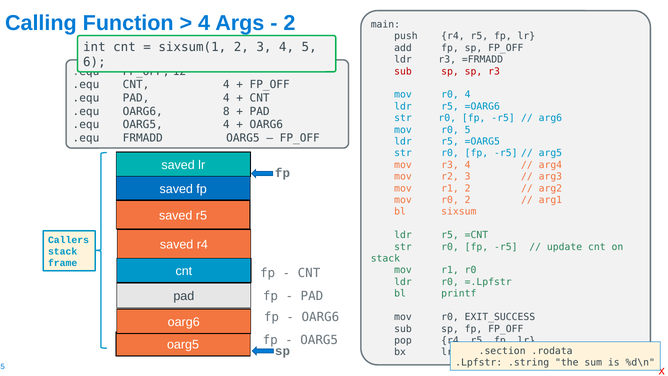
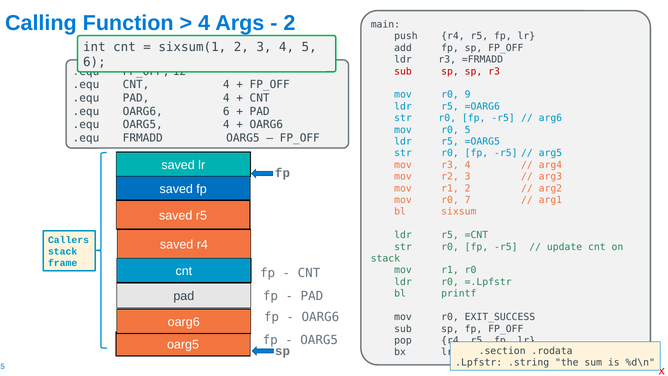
r0 4: 4 -> 9 (468, 95)
OARG6 8: 8 -> 6 (226, 111)
r0 2: 2 -> 7 (468, 200)
